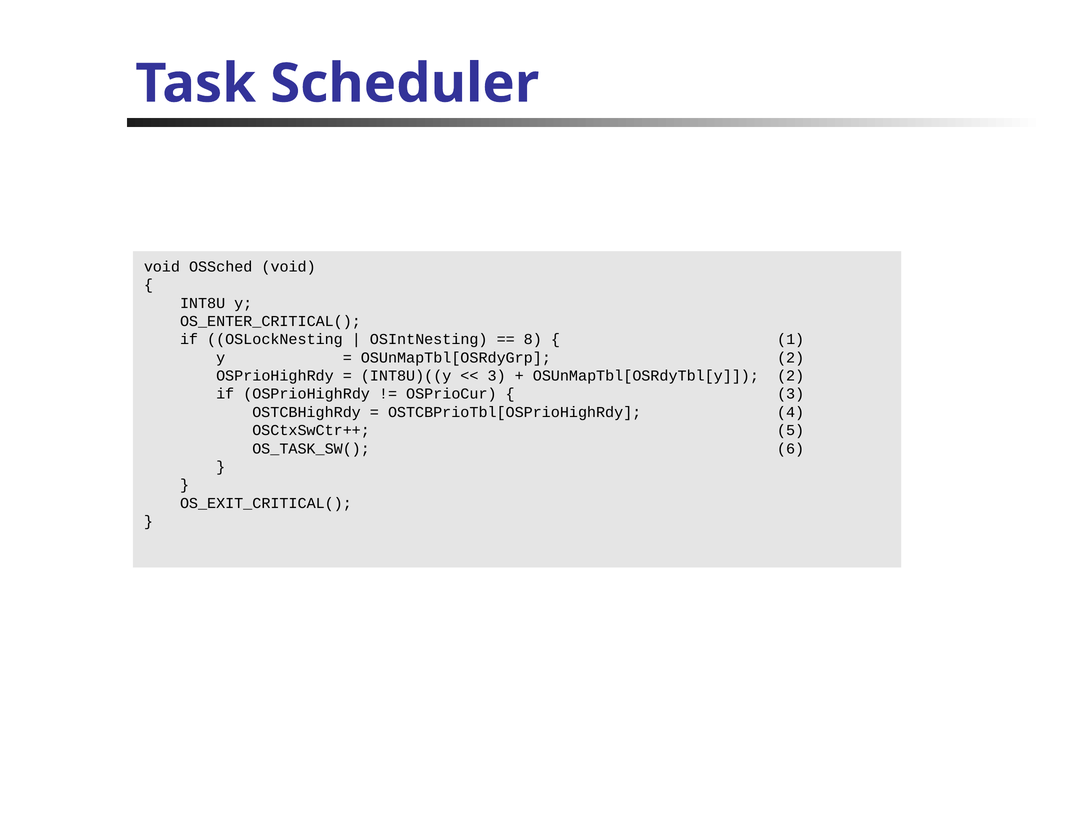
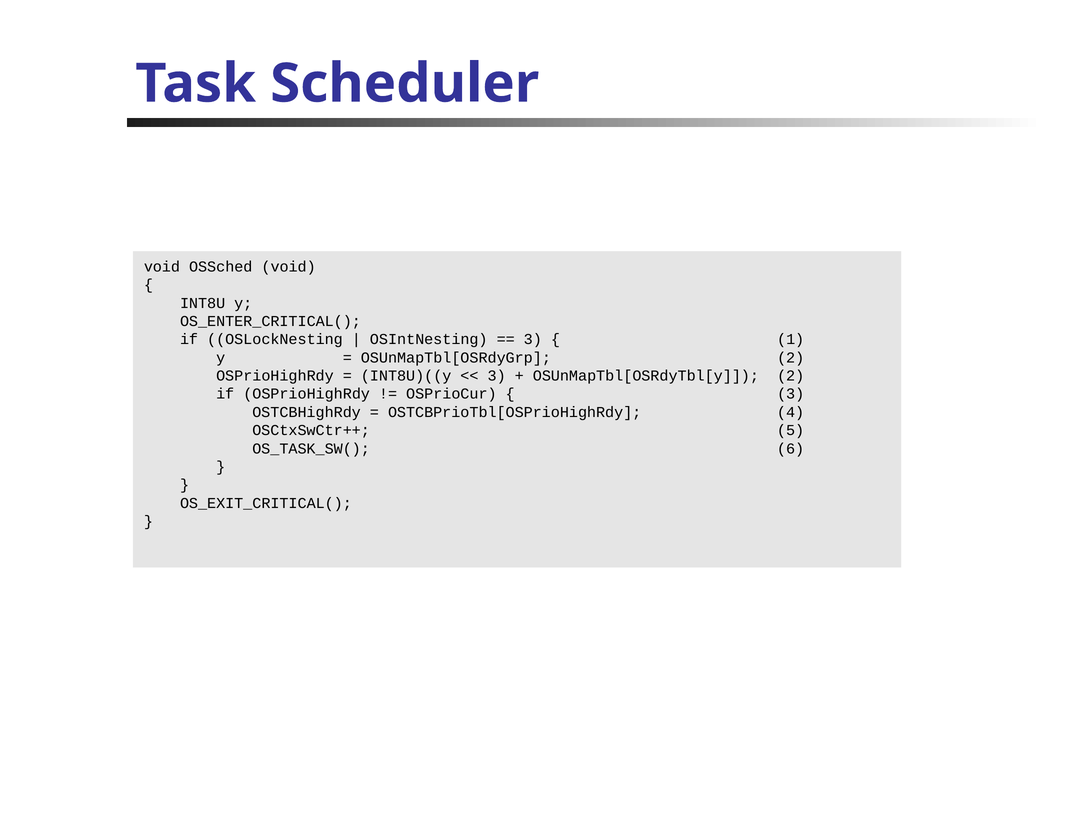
8: 8 -> 3 (533, 340)
